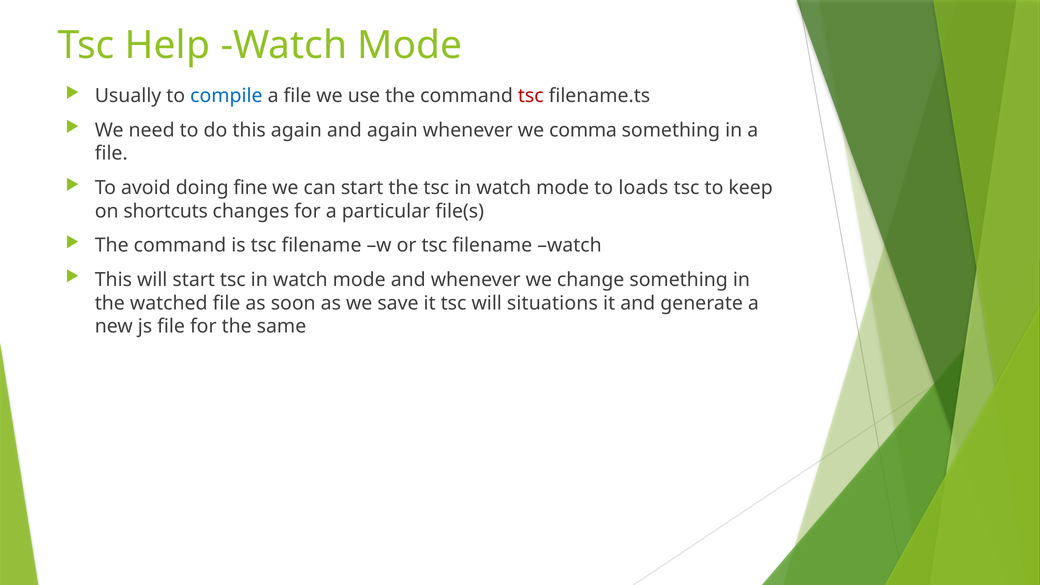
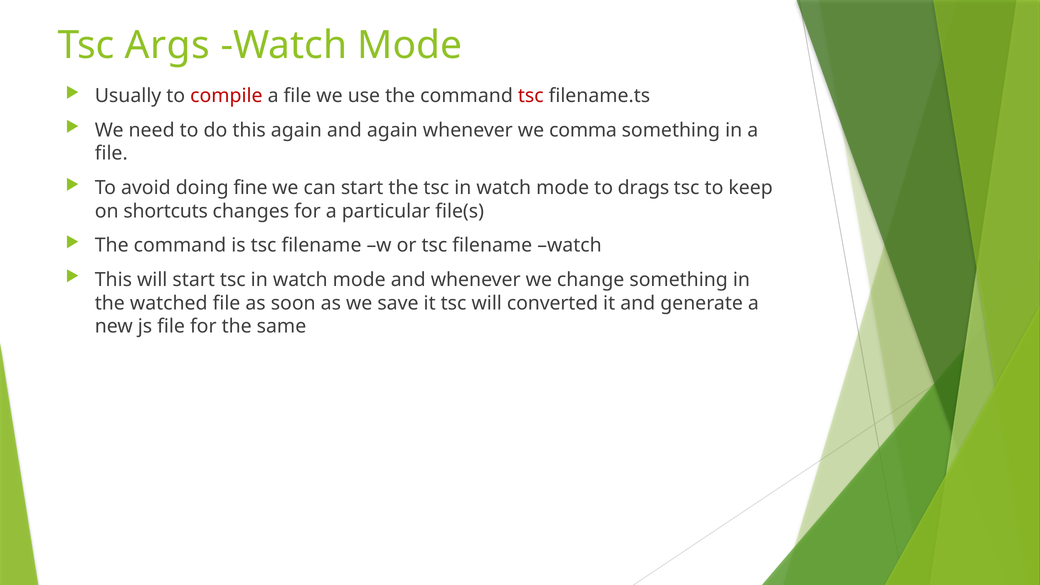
Help: Help -> Args (167, 45)
compile colour: blue -> red (226, 96)
loads: loads -> drags (644, 188)
situations: situations -> converted (553, 303)
